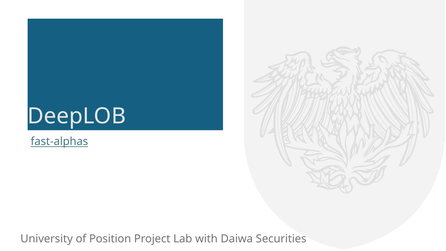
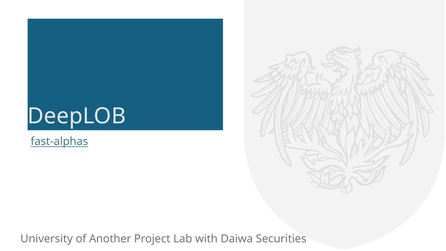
Position: Position -> Another (110, 239)
